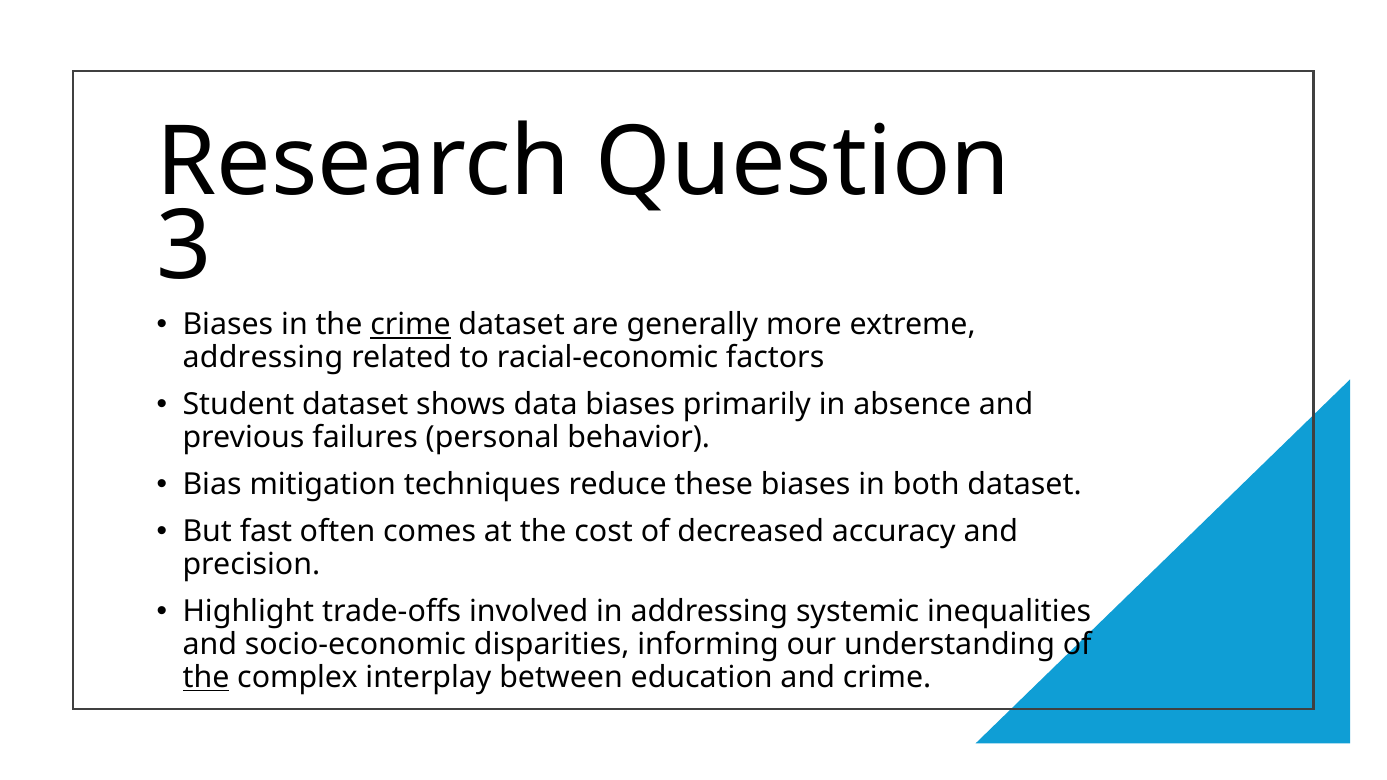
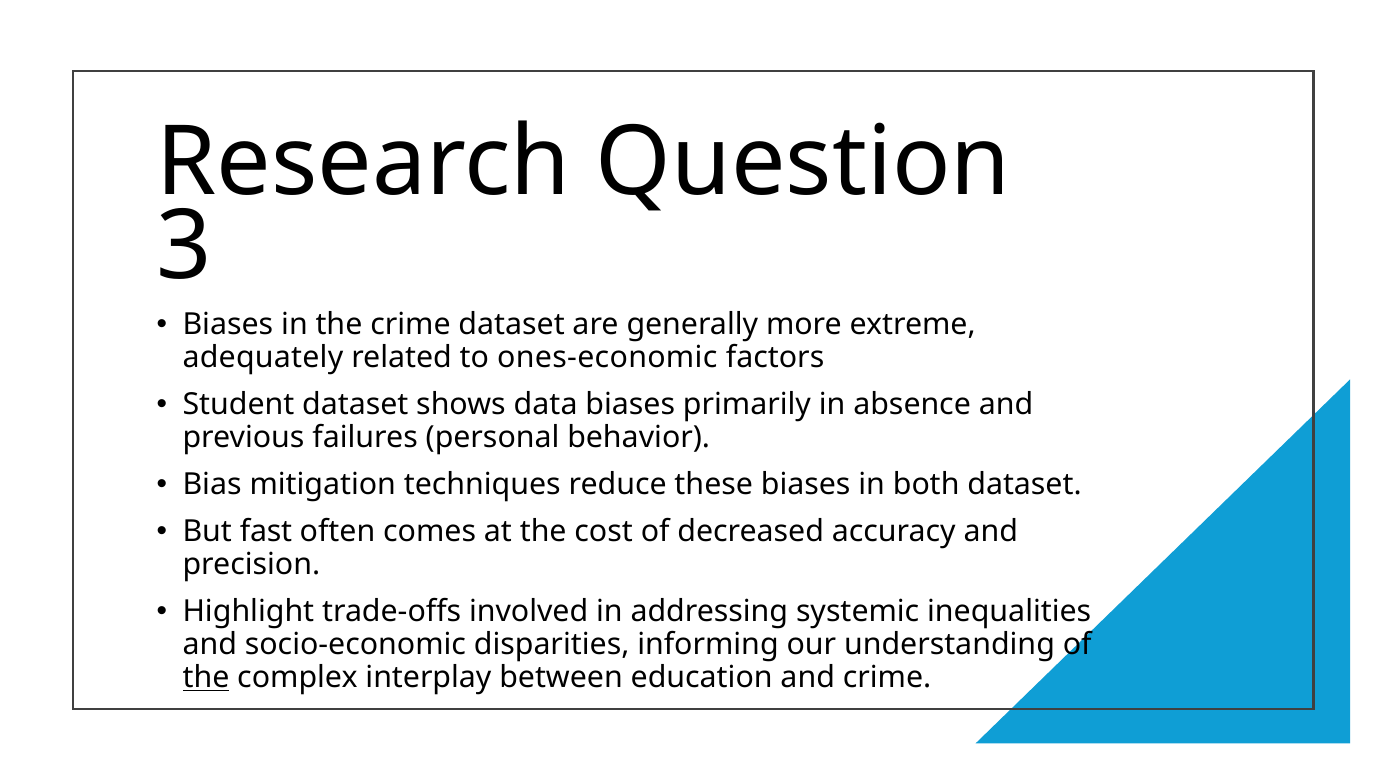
crime underline: present -> none (410, 325)
addressing: addressing -> adequately (263, 358)
racial-economic: racial-economic -> ones-economic (607, 358)
